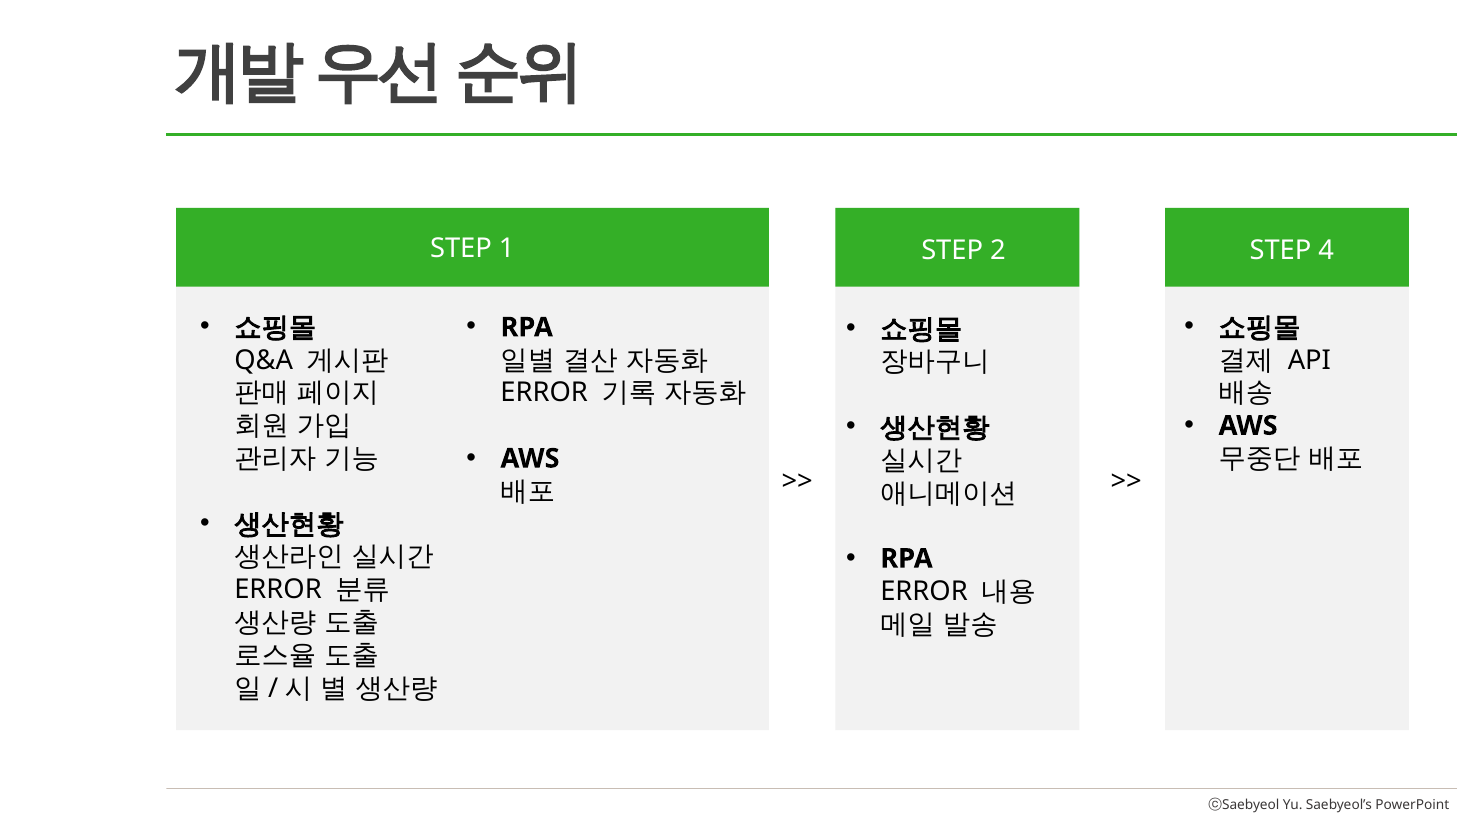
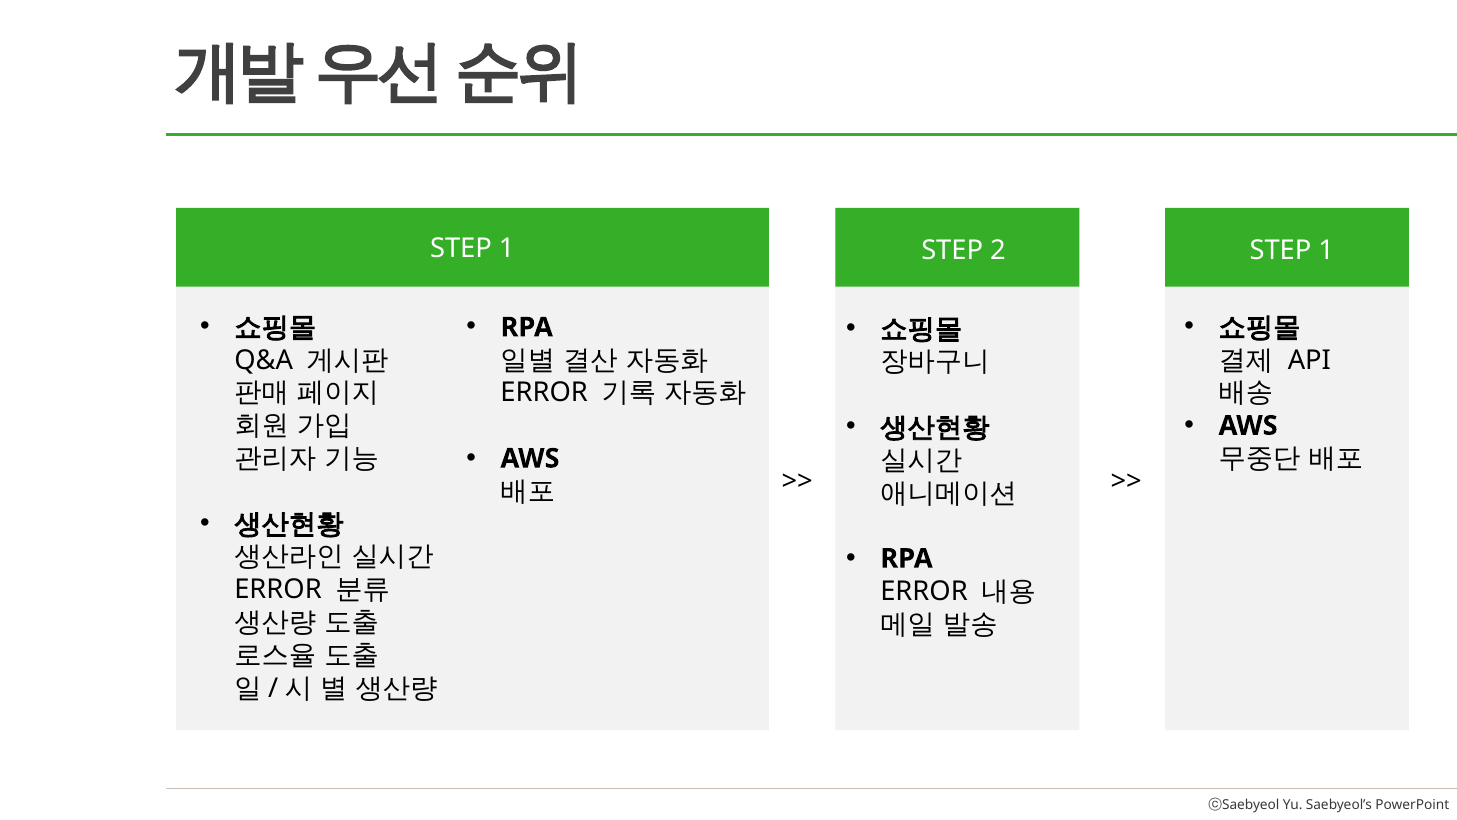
2 STEP 4: 4 -> 1 (1326, 250)
